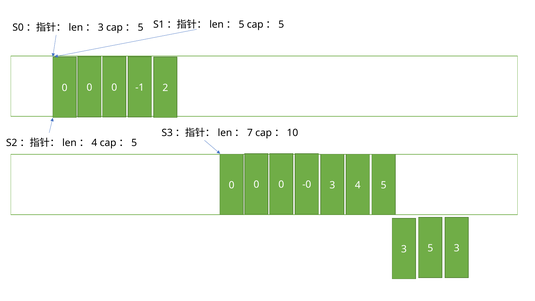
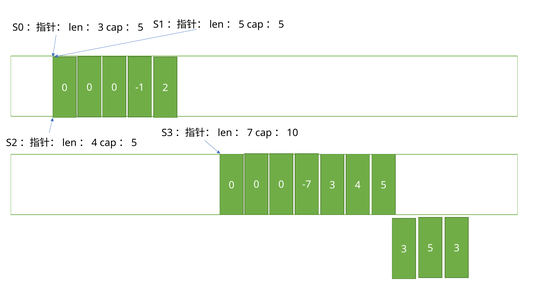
-0: -0 -> -7 (307, 185)
